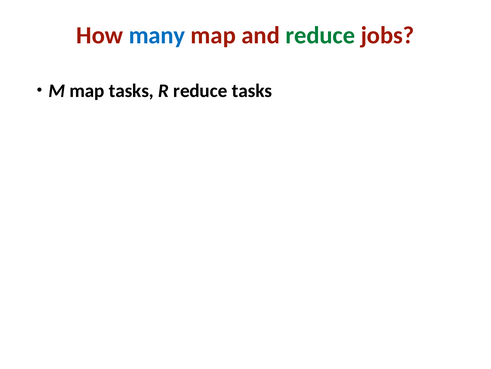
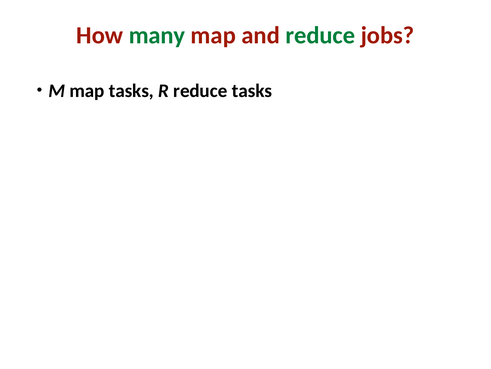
many colour: blue -> green (157, 35)
